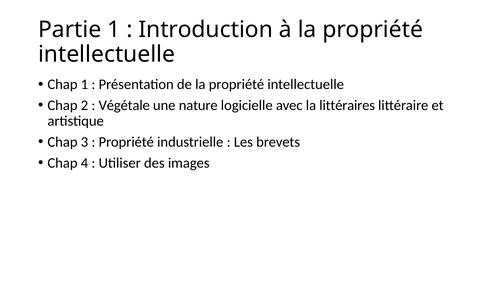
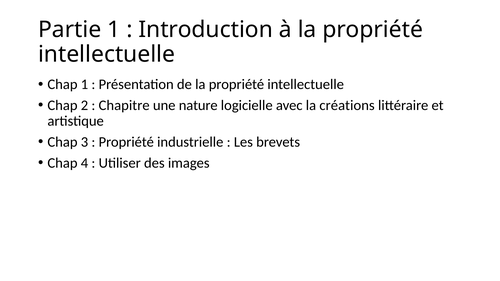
Végétale: Végétale -> Chapitre (124, 106)
littéraires: littéraires -> créations (347, 106)
